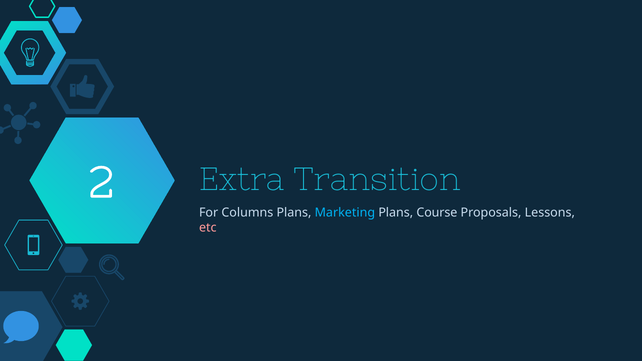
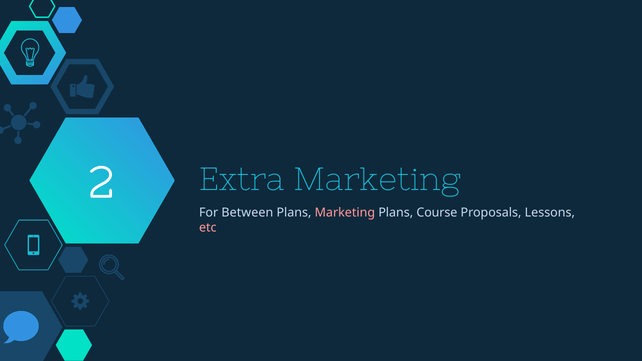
Extra Transition: Transition -> Marketing (377, 180)
Columns: Columns -> Between (247, 213)
Marketing colour: light blue -> pink (345, 213)
